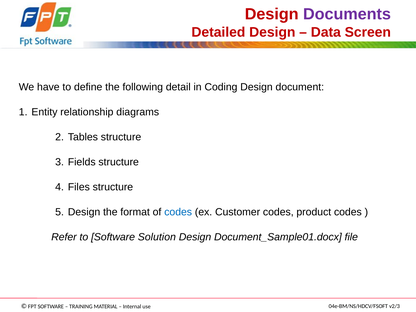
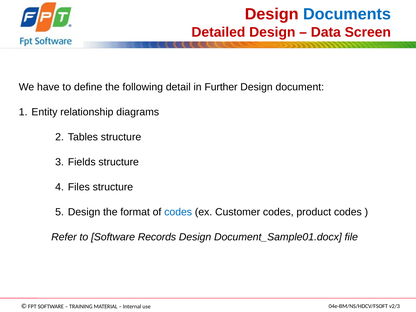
Documents colour: purple -> blue (347, 14)
Coding: Coding -> Further (221, 87)
Solution: Solution -> Records (157, 237)
